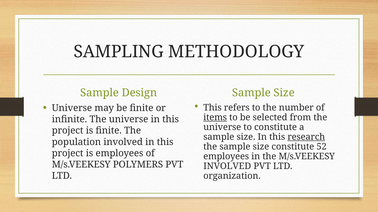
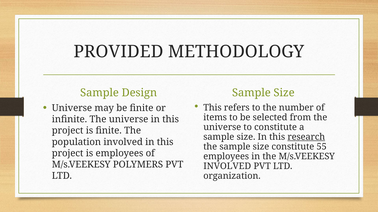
SAMPLING: SAMPLING -> PROVIDED (118, 52)
items underline: present -> none (215, 118)
52: 52 -> 55 (322, 147)
